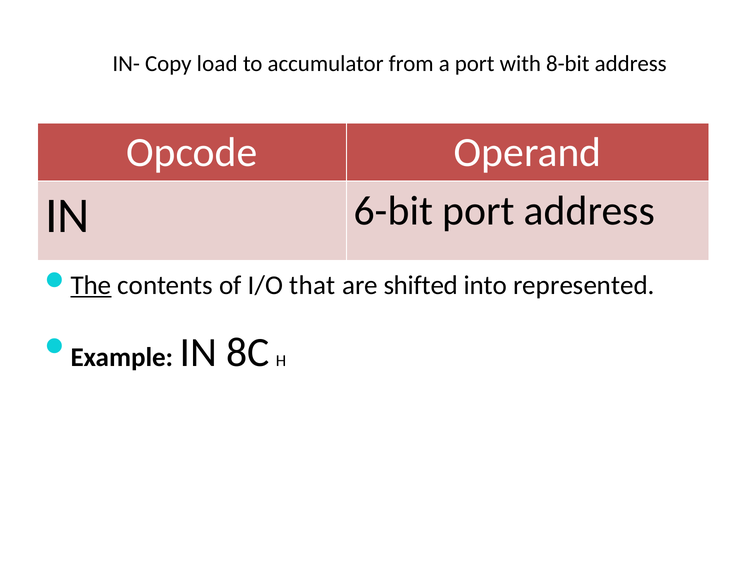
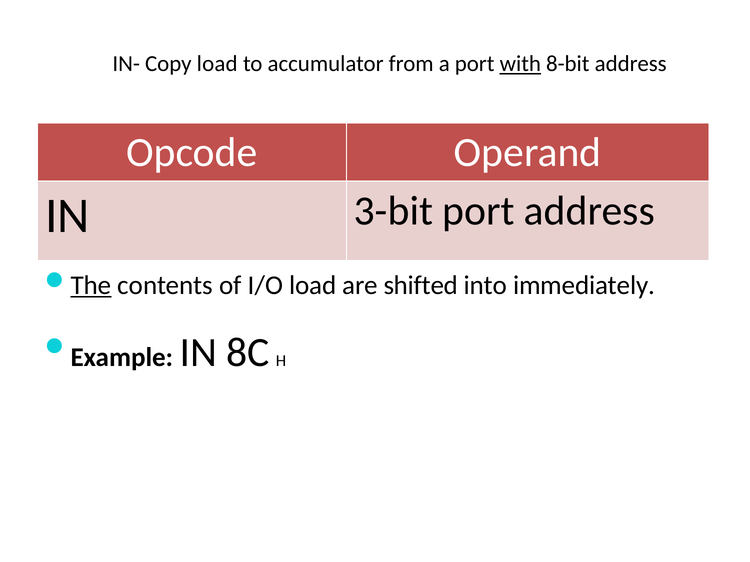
with underline: none -> present (520, 64)
6-bit: 6-bit -> 3-bit (393, 211)
I/O that: that -> load (313, 285)
represented: represented -> immediately (584, 285)
